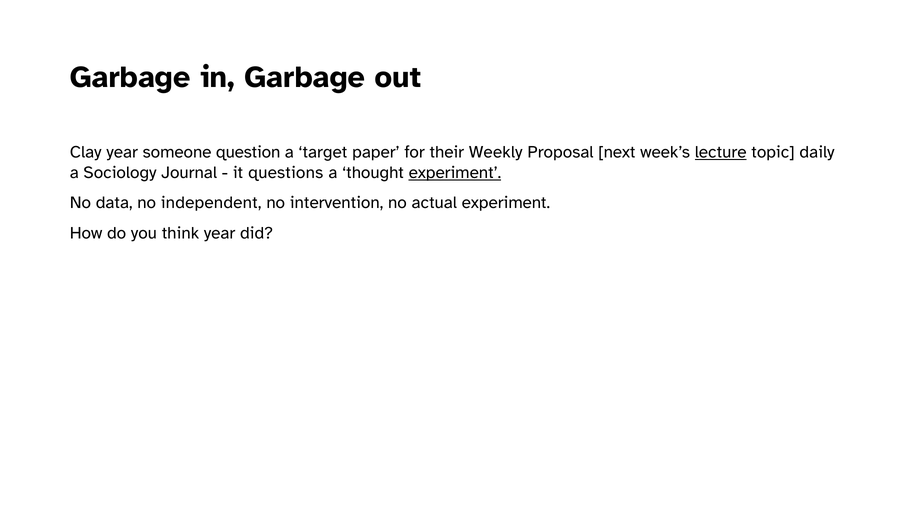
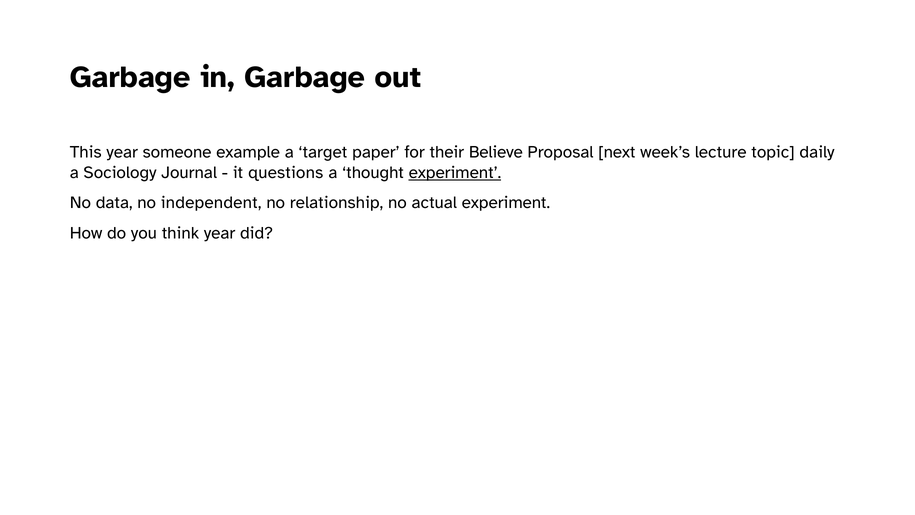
Clay: Clay -> This (86, 152)
question: question -> example (248, 152)
Weekly: Weekly -> Believe (496, 152)
lecture underline: present -> none (721, 152)
intervention: intervention -> relationship (337, 203)
